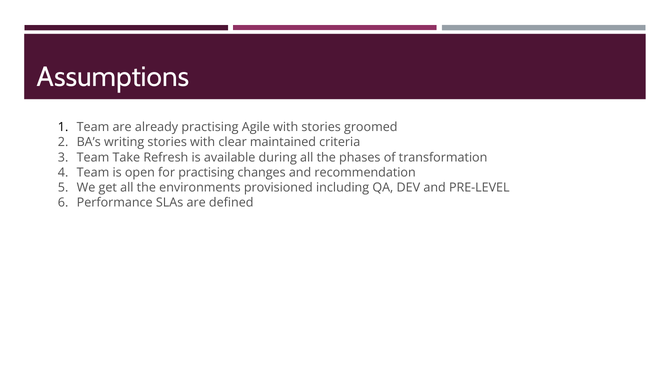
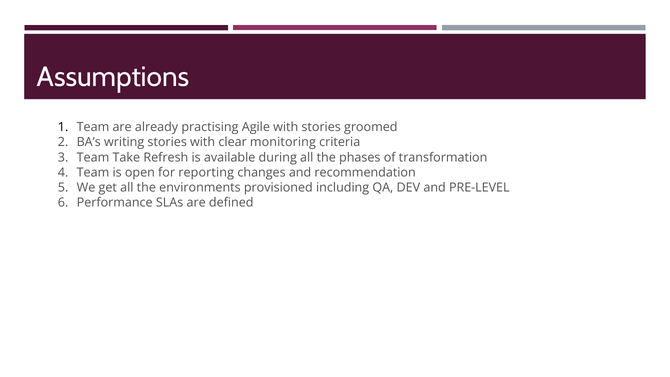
maintained: maintained -> monitoring (283, 142)
for practising: practising -> reporting (206, 172)
